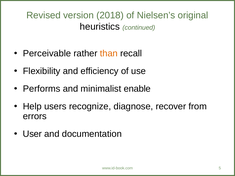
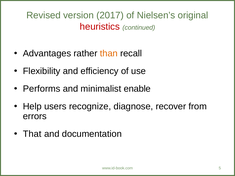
2018: 2018 -> 2017 (110, 15)
heuristics colour: black -> red (100, 27)
Perceivable: Perceivable -> Advantages (47, 53)
User: User -> That (32, 134)
